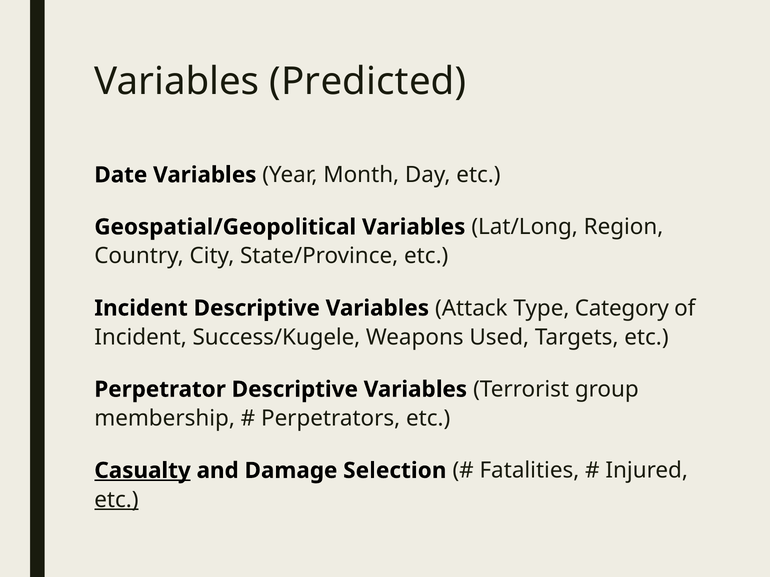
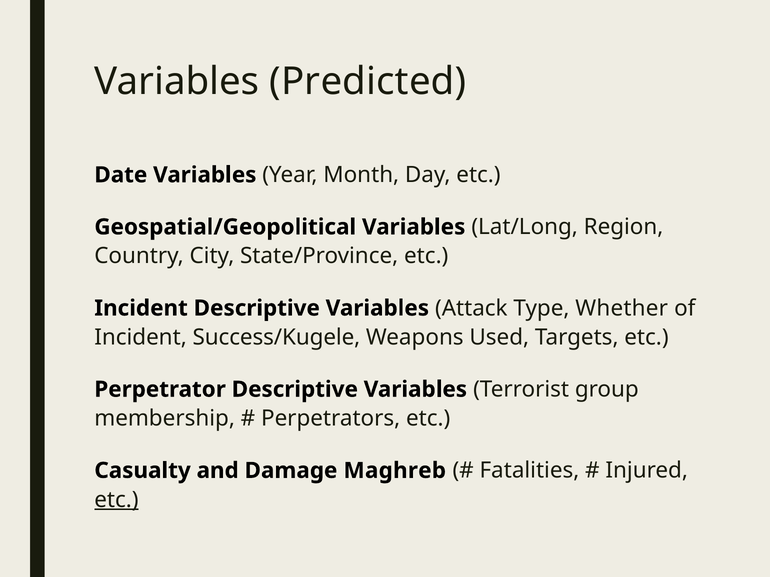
Category: Category -> Whether (622, 308)
Casualty underline: present -> none (143, 471)
Selection: Selection -> Maghreb (395, 471)
